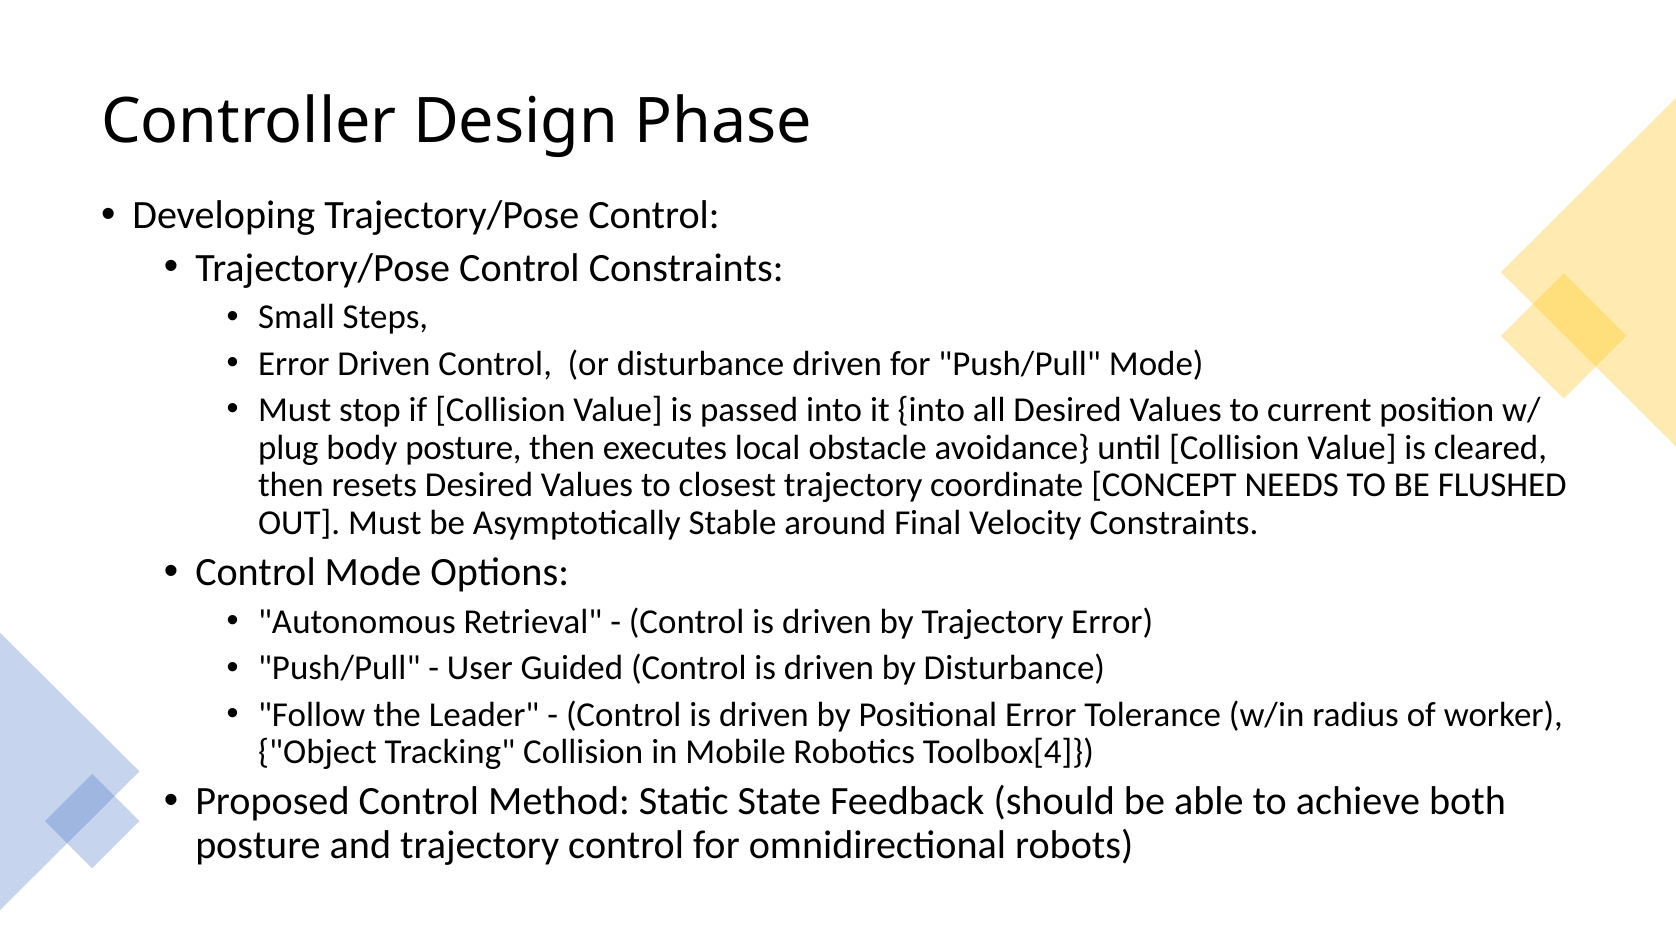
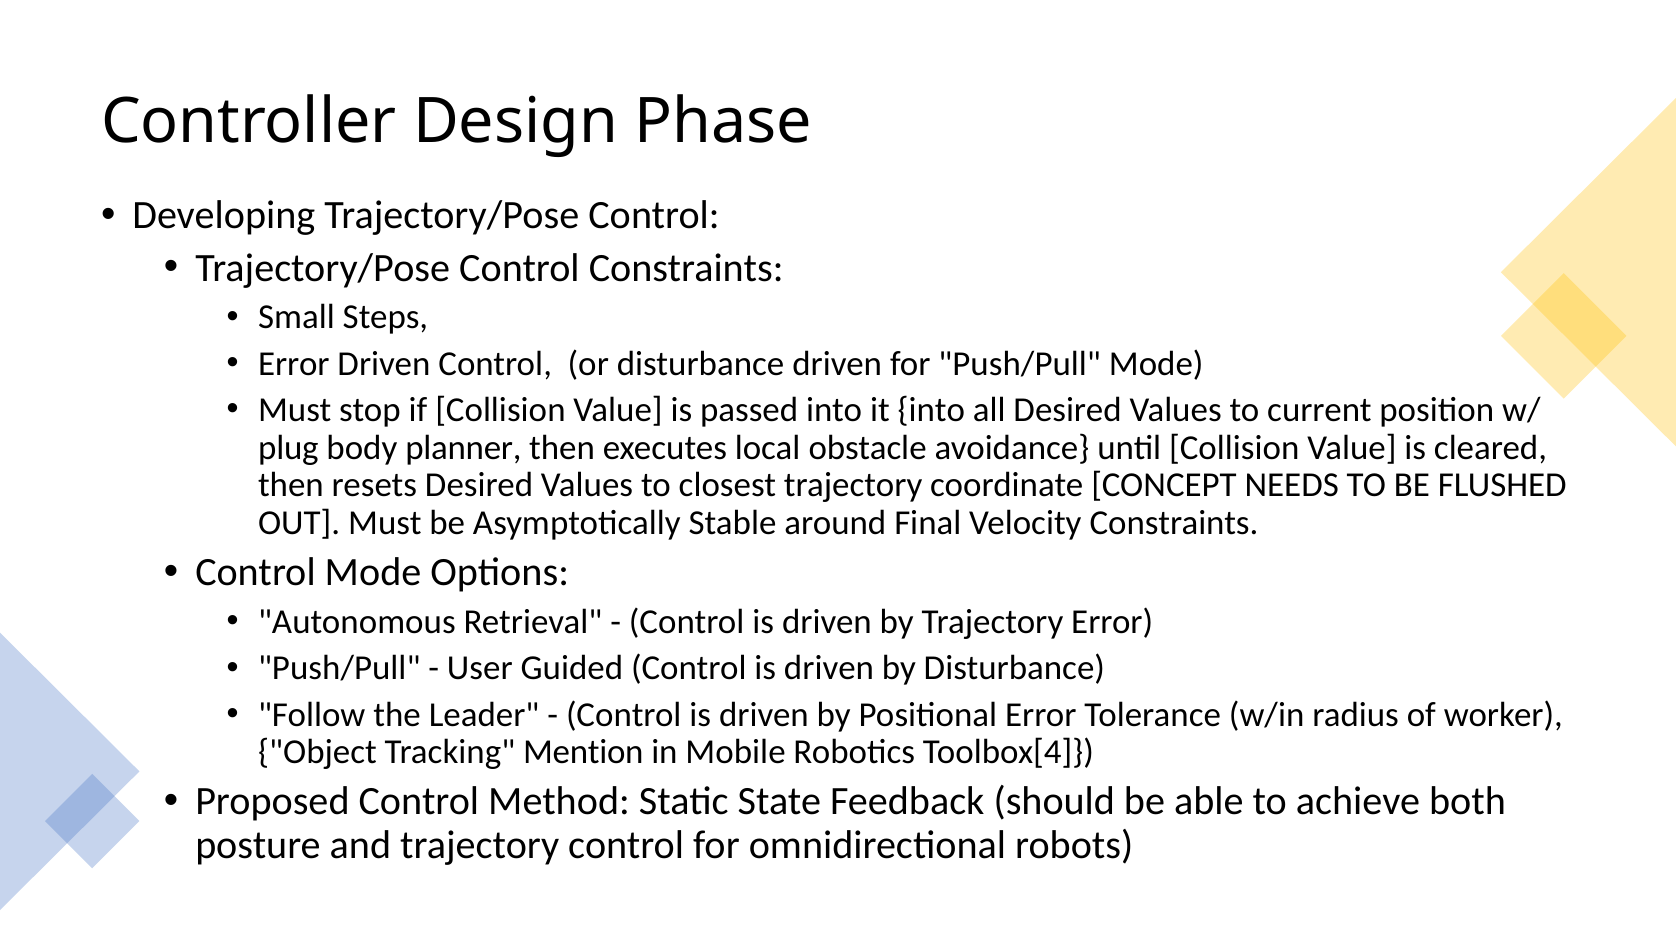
body posture: posture -> planner (463, 448)
Tracking Collision: Collision -> Mention (583, 752)
